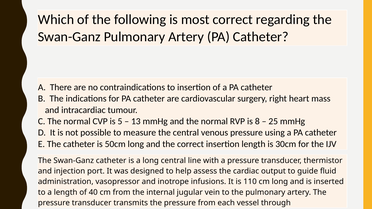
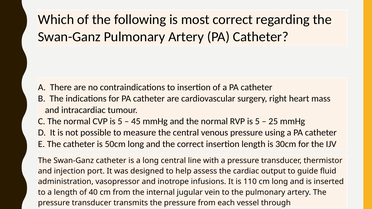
13: 13 -> 45 (136, 121)
RVP is 8: 8 -> 5 (257, 121)
